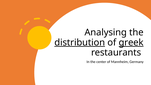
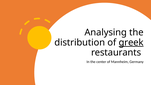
distribution underline: present -> none (80, 42)
